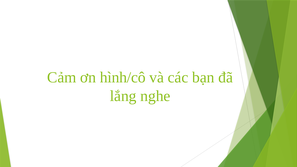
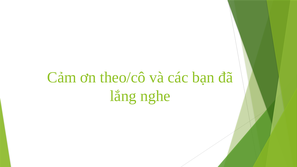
hình/cô: hình/cô -> theo/cô (123, 77)
